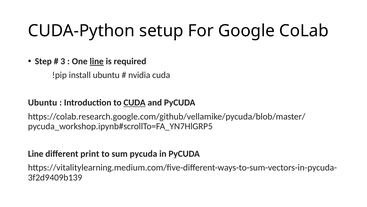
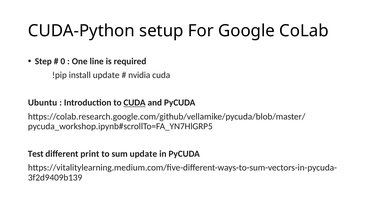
3: 3 -> 0 (63, 61)
line underline: present -> none (97, 61)
install ubuntu: ubuntu -> update (106, 75)
Line: Line -> Test (36, 154)
sum pycuda: pycuda -> update (143, 154)
